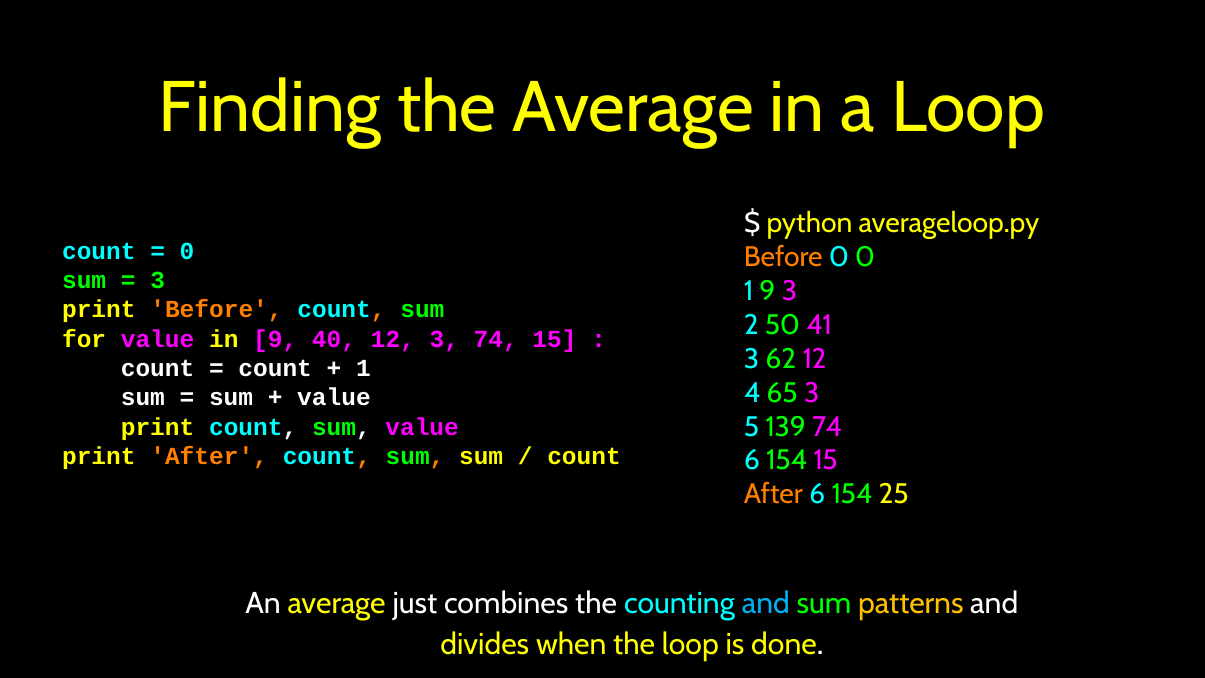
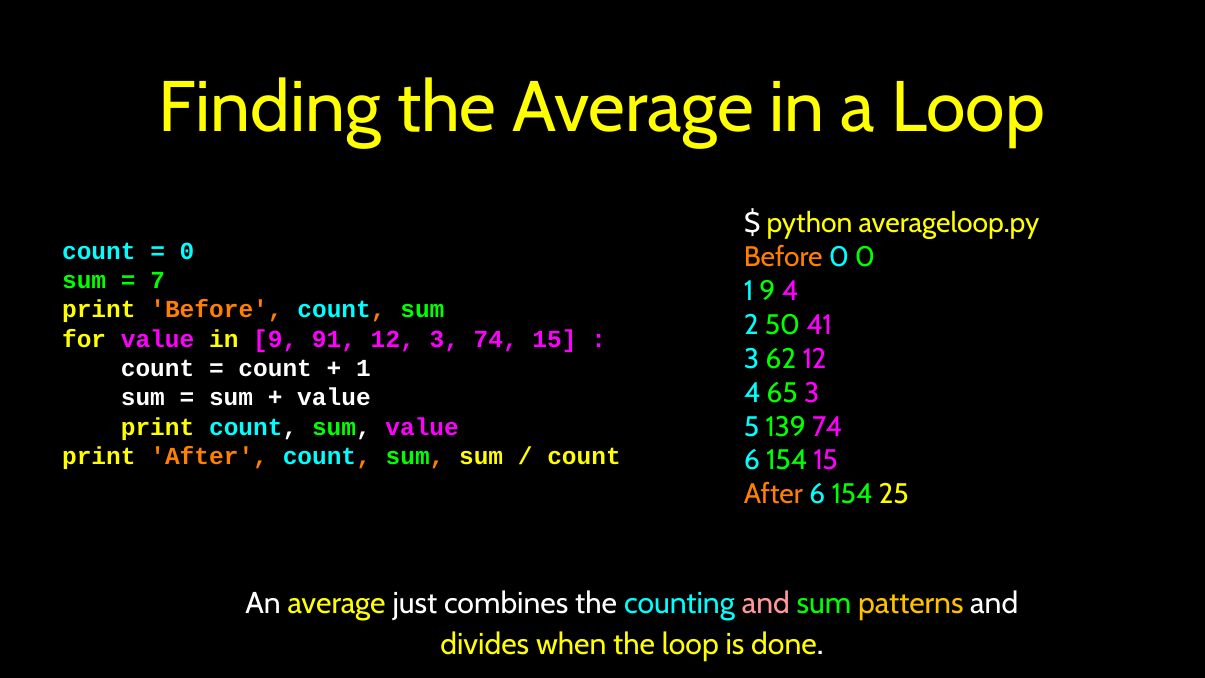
3: 3 -> 7 (158, 280)
9 3: 3 -> 4 (790, 291)
40: 40 -> 91 (334, 339)
and colour: light blue -> pink (766, 603)
